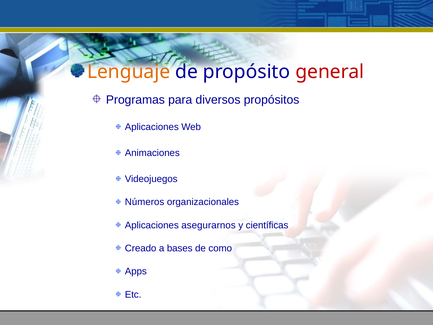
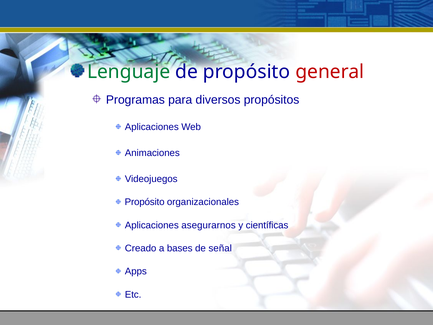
Lenguaje colour: orange -> green (129, 72)
Números: Números -> Propósito (145, 202)
como: como -> señal (220, 248)
